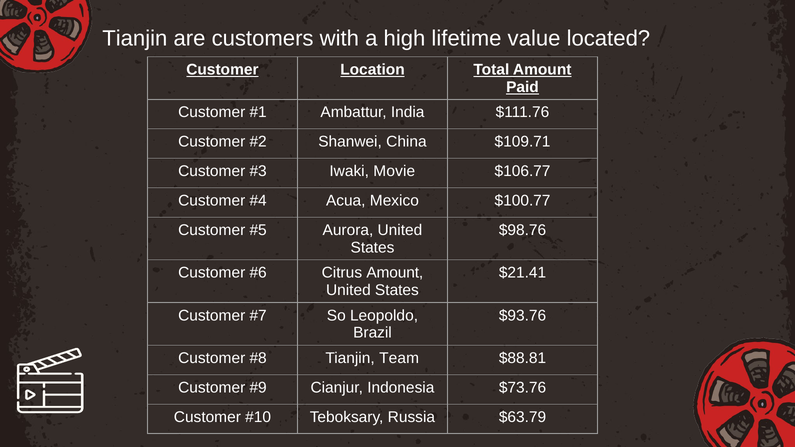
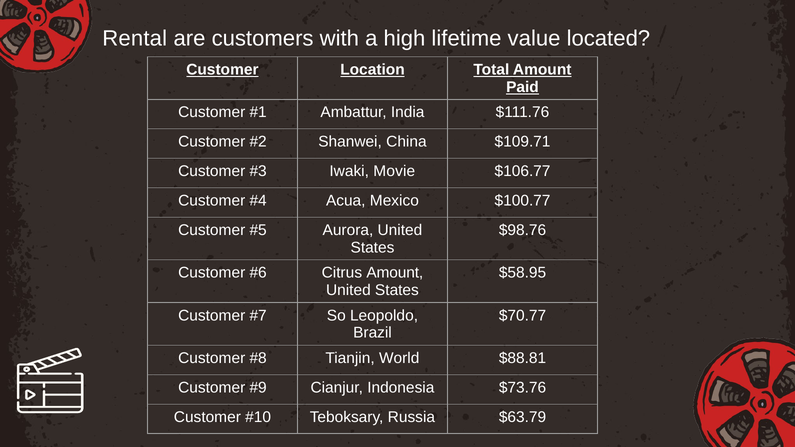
Tianjin: Tianjin -> Rental (135, 38)
$21.41: $21.41 -> $58.95 (522, 273)
$93.76: $93.76 -> $70.77 (522, 316)
Team: Team -> World (399, 358)
